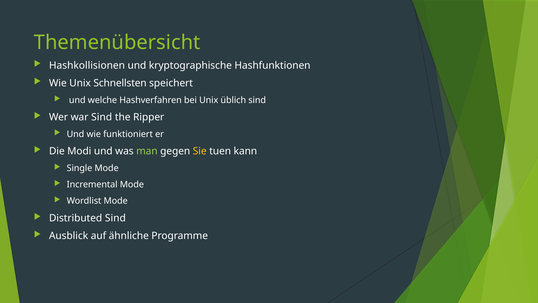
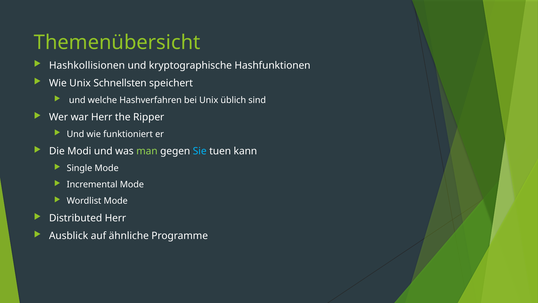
war Sind: Sind -> Herr (102, 117)
Sie colour: yellow -> light blue (200, 151)
Distributed Sind: Sind -> Herr (115, 218)
